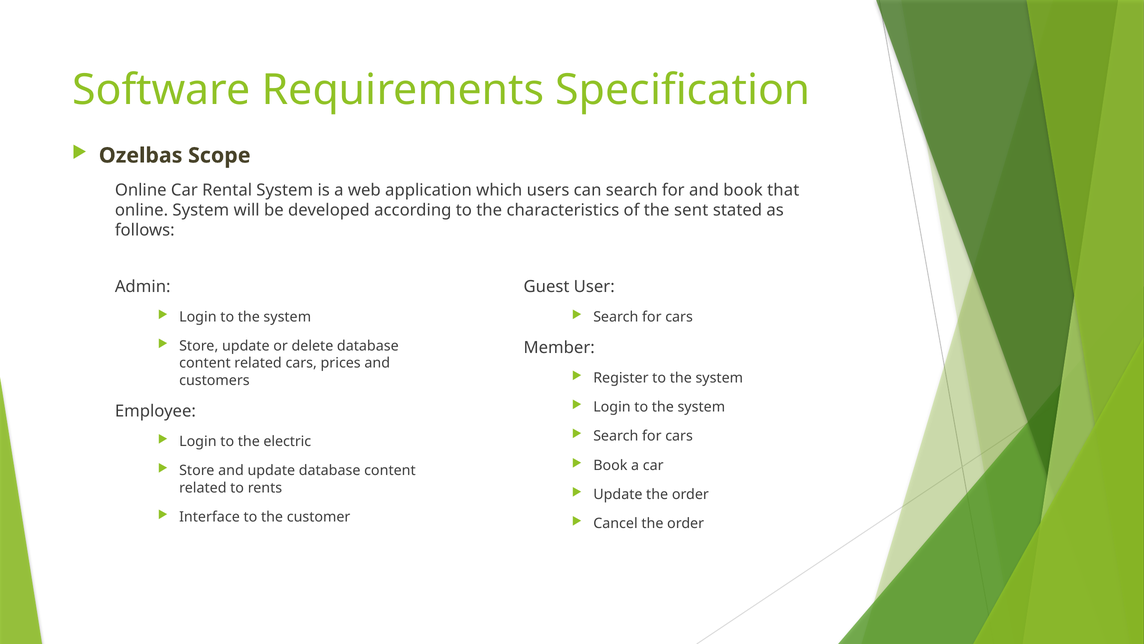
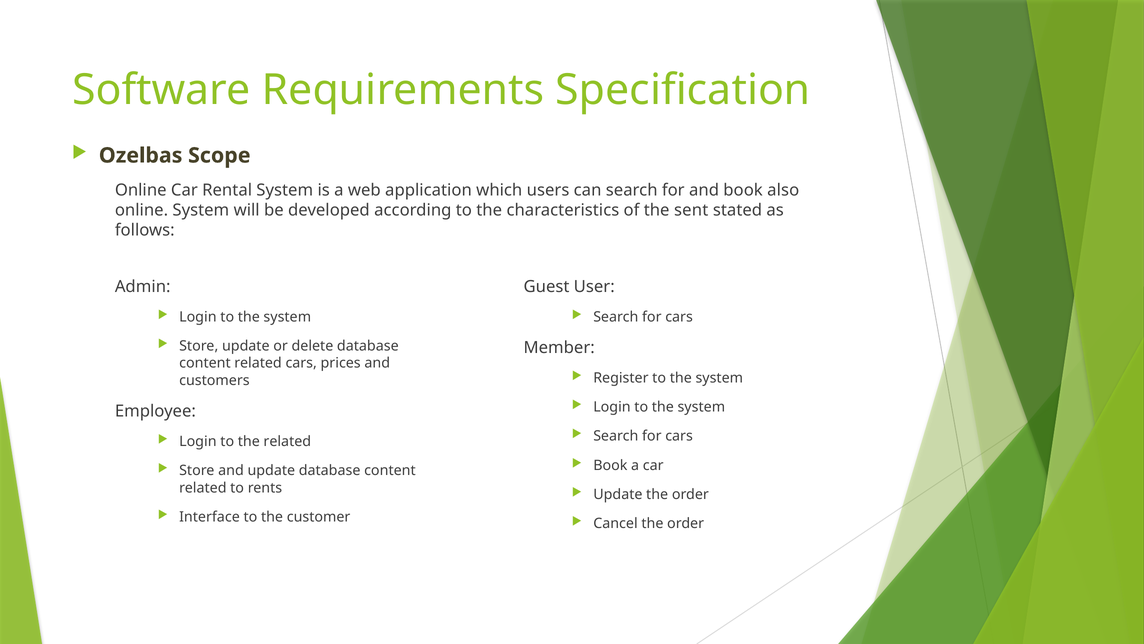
that: that -> also (783, 190)
the electric: electric -> related (287, 441)
